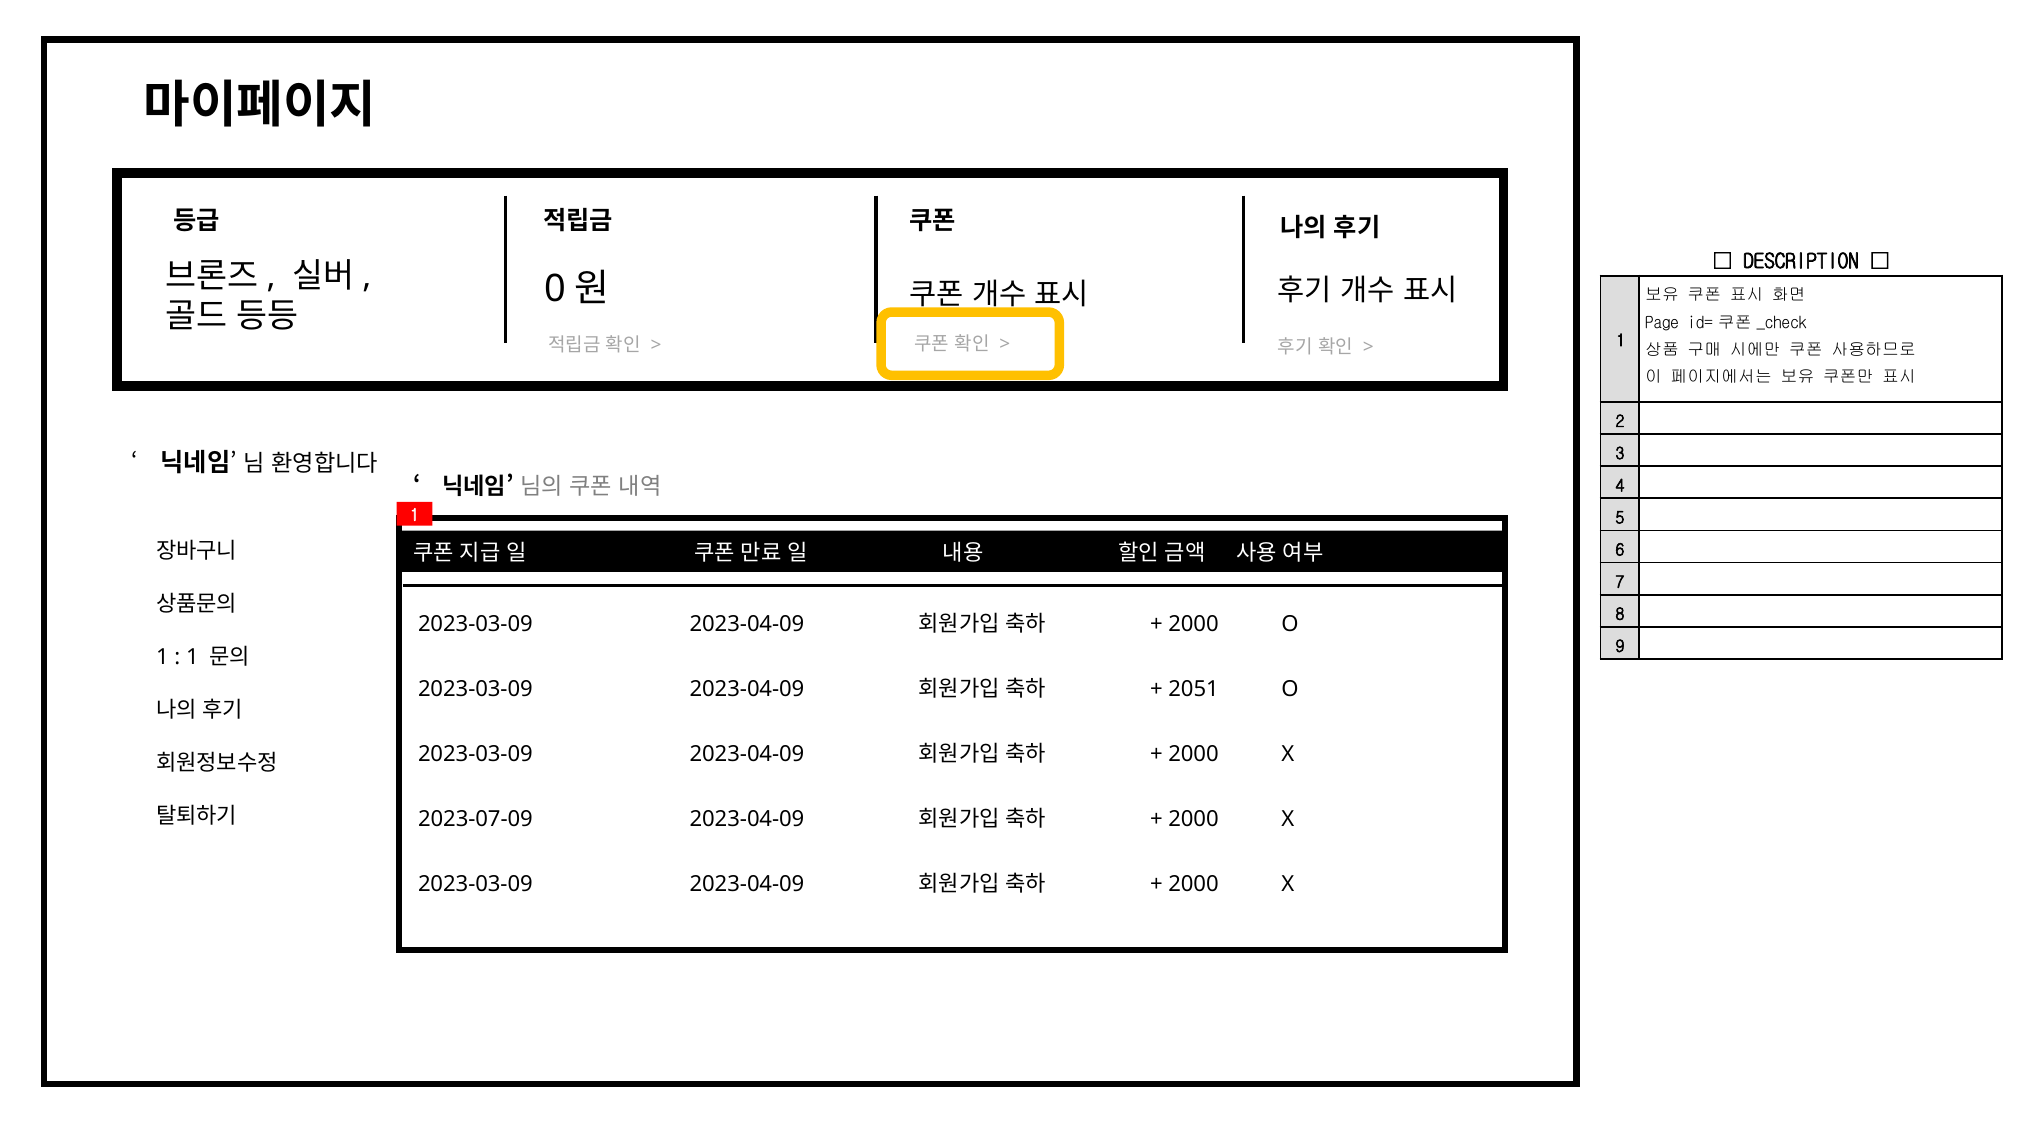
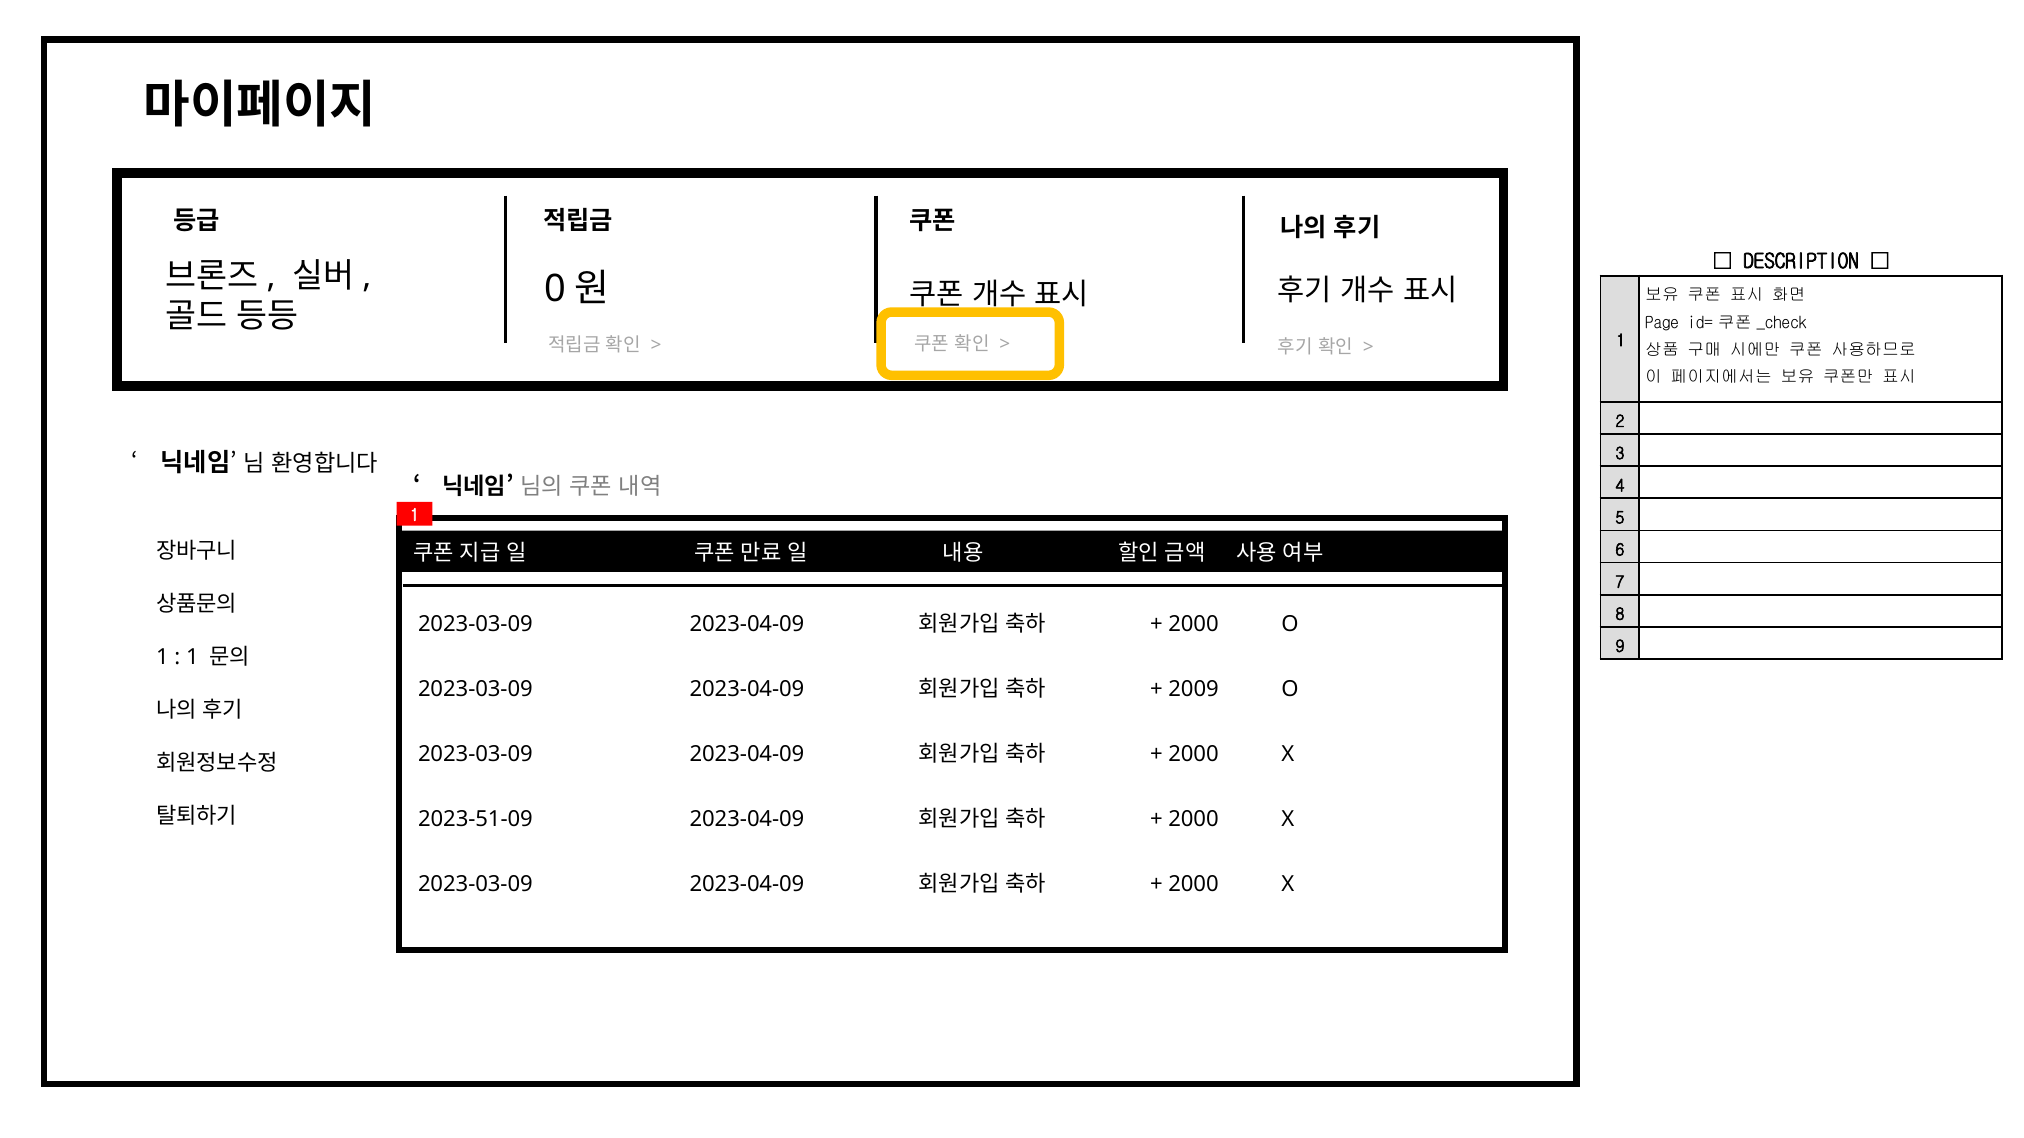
2051: 2051 -> 2009 (1194, 690)
2023-07-09: 2023-07-09 -> 2023-51-09 (475, 819)
